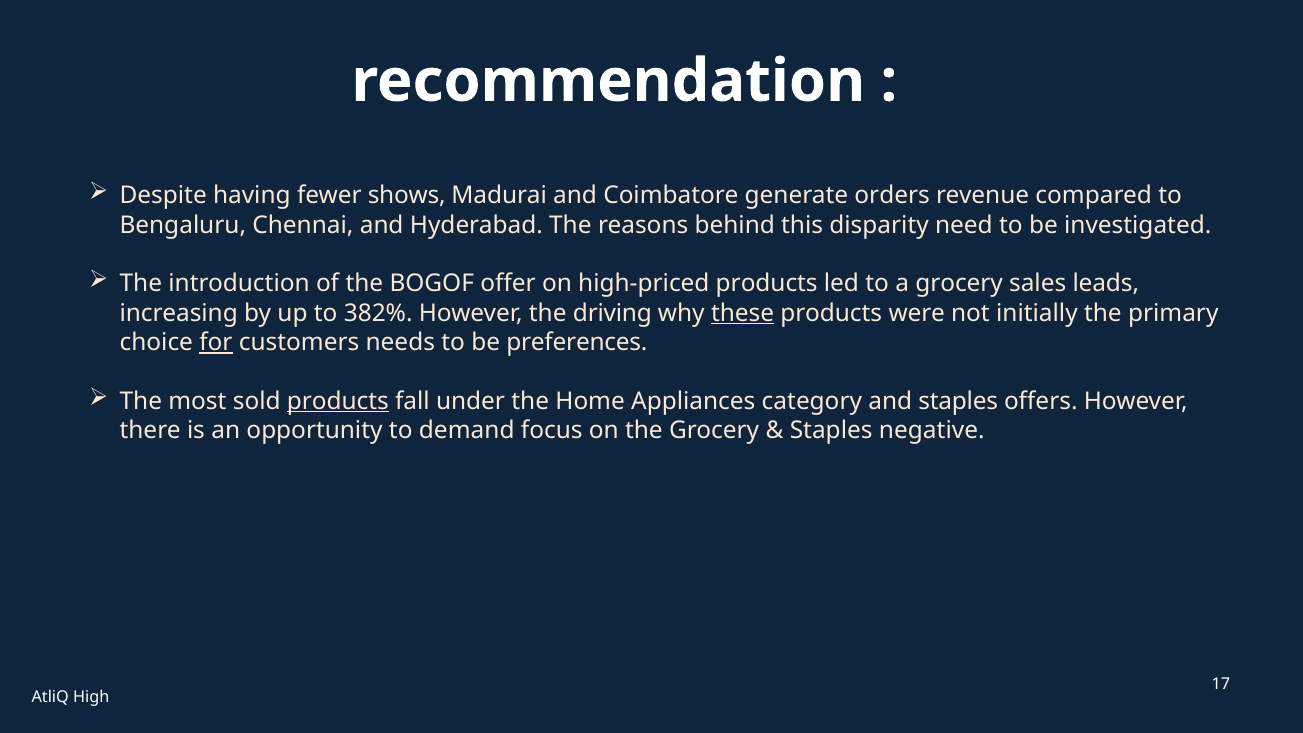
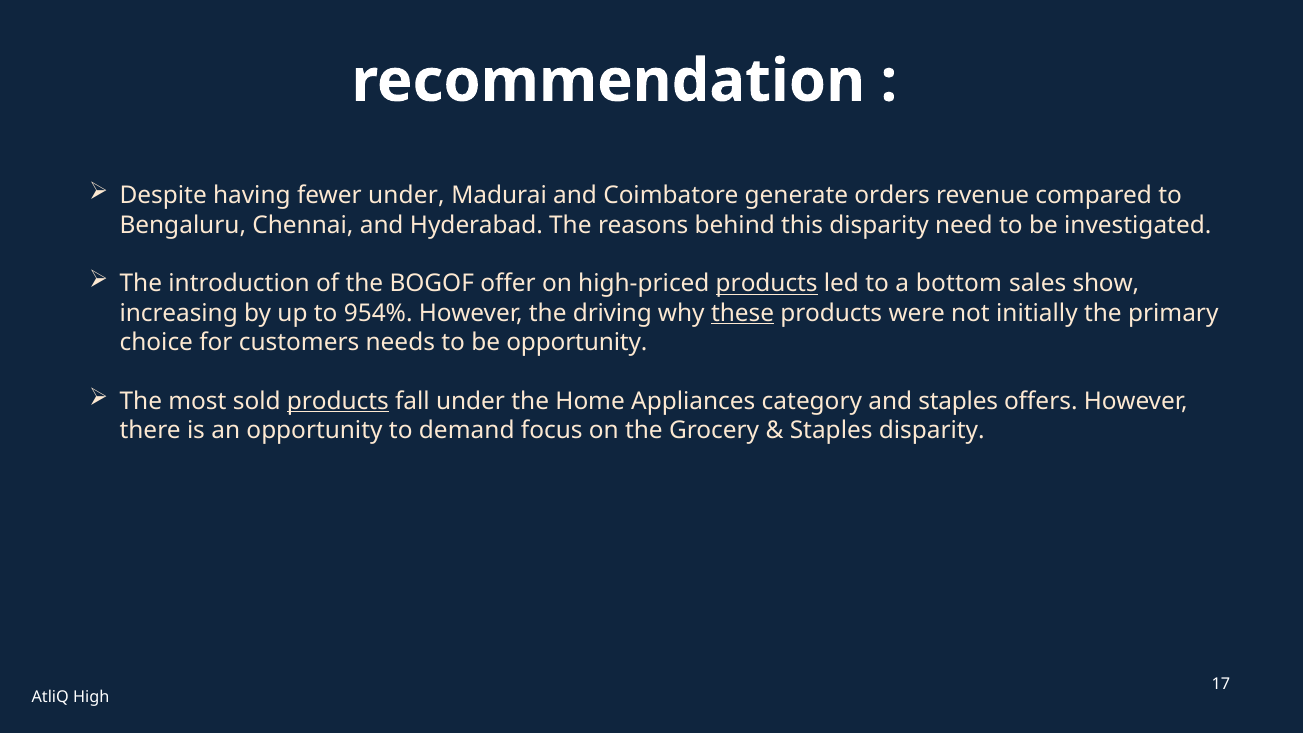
fewer shows: shows -> under (406, 196)
products underline: none -> present (767, 284)
a grocery: grocery -> bottom (959, 284)
leads: leads -> show (1106, 284)
382%: 382% -> 954% (378, 313)
for underline: present -> none (216, 342)
be preferences: preferences -> opportunity (577, 342)
Staples negative: negative -> disparity (932, 430)
